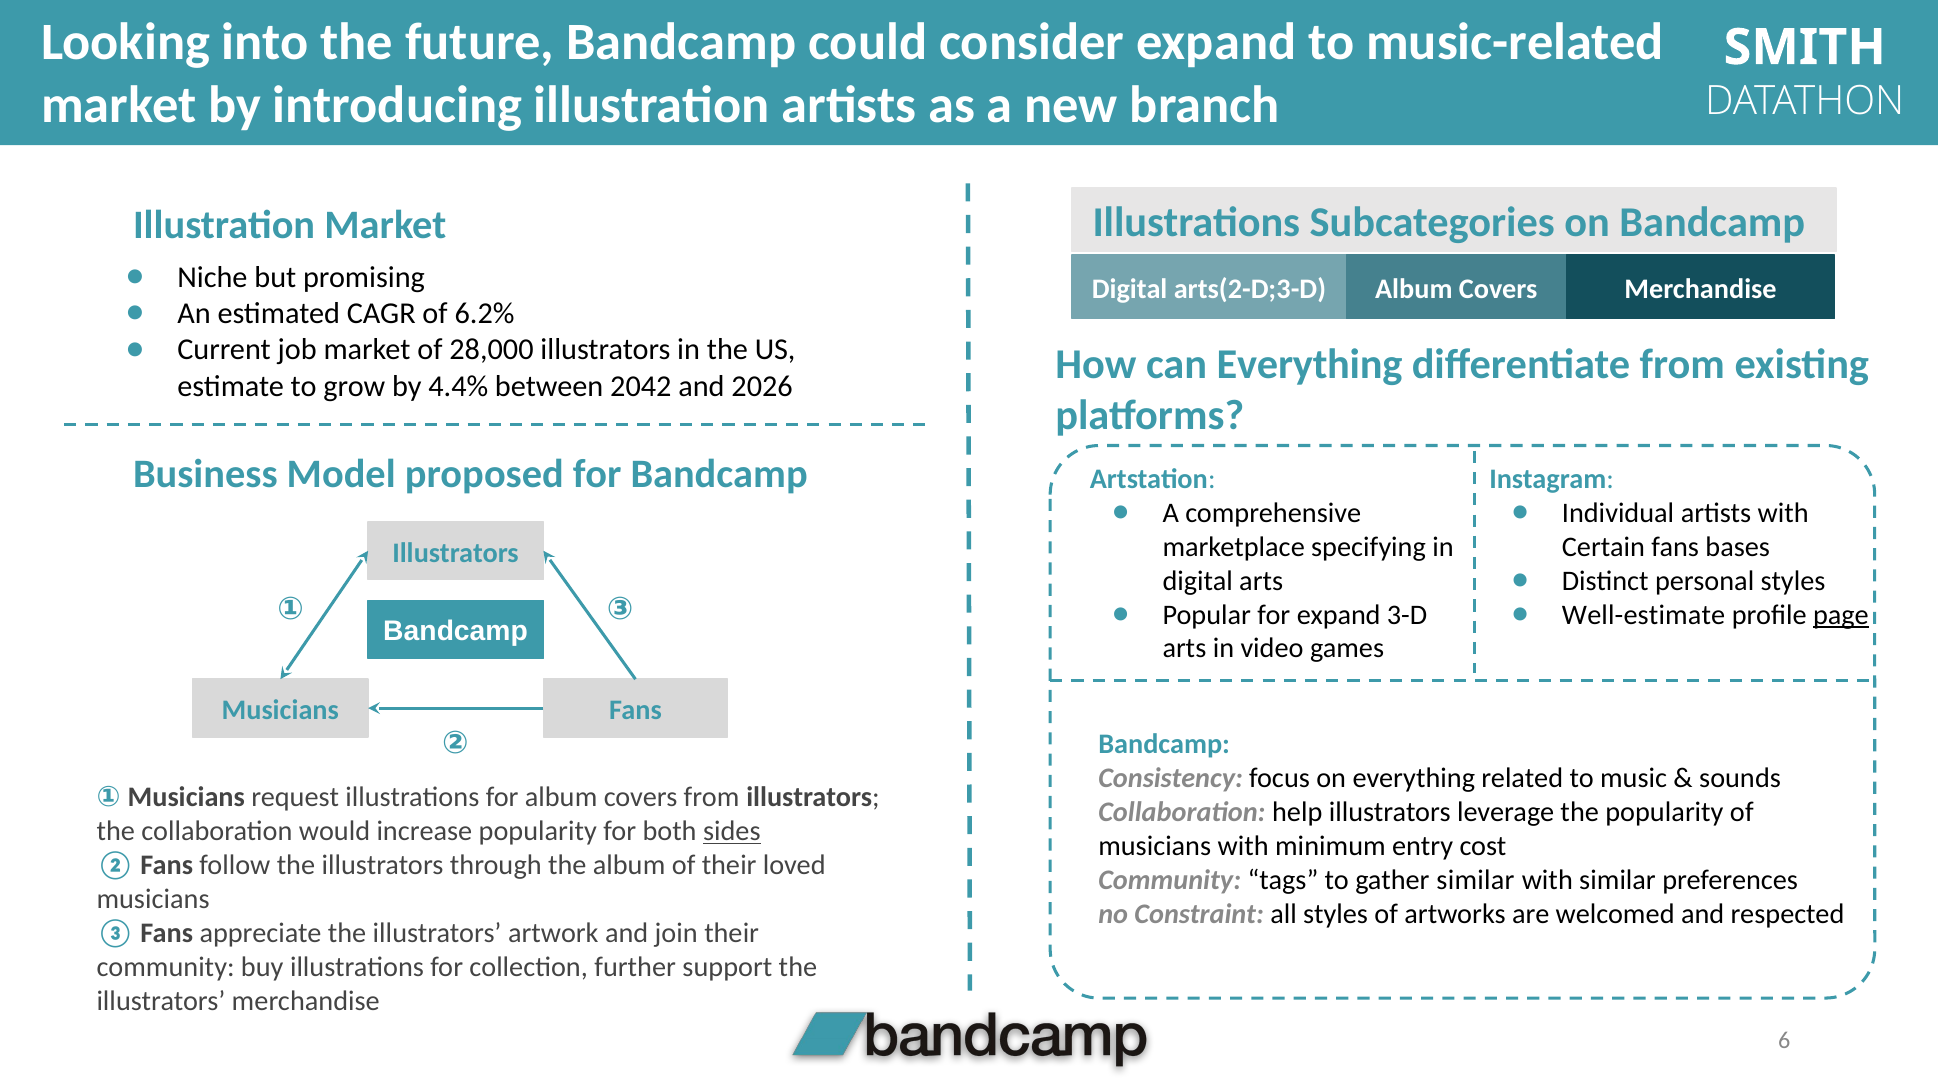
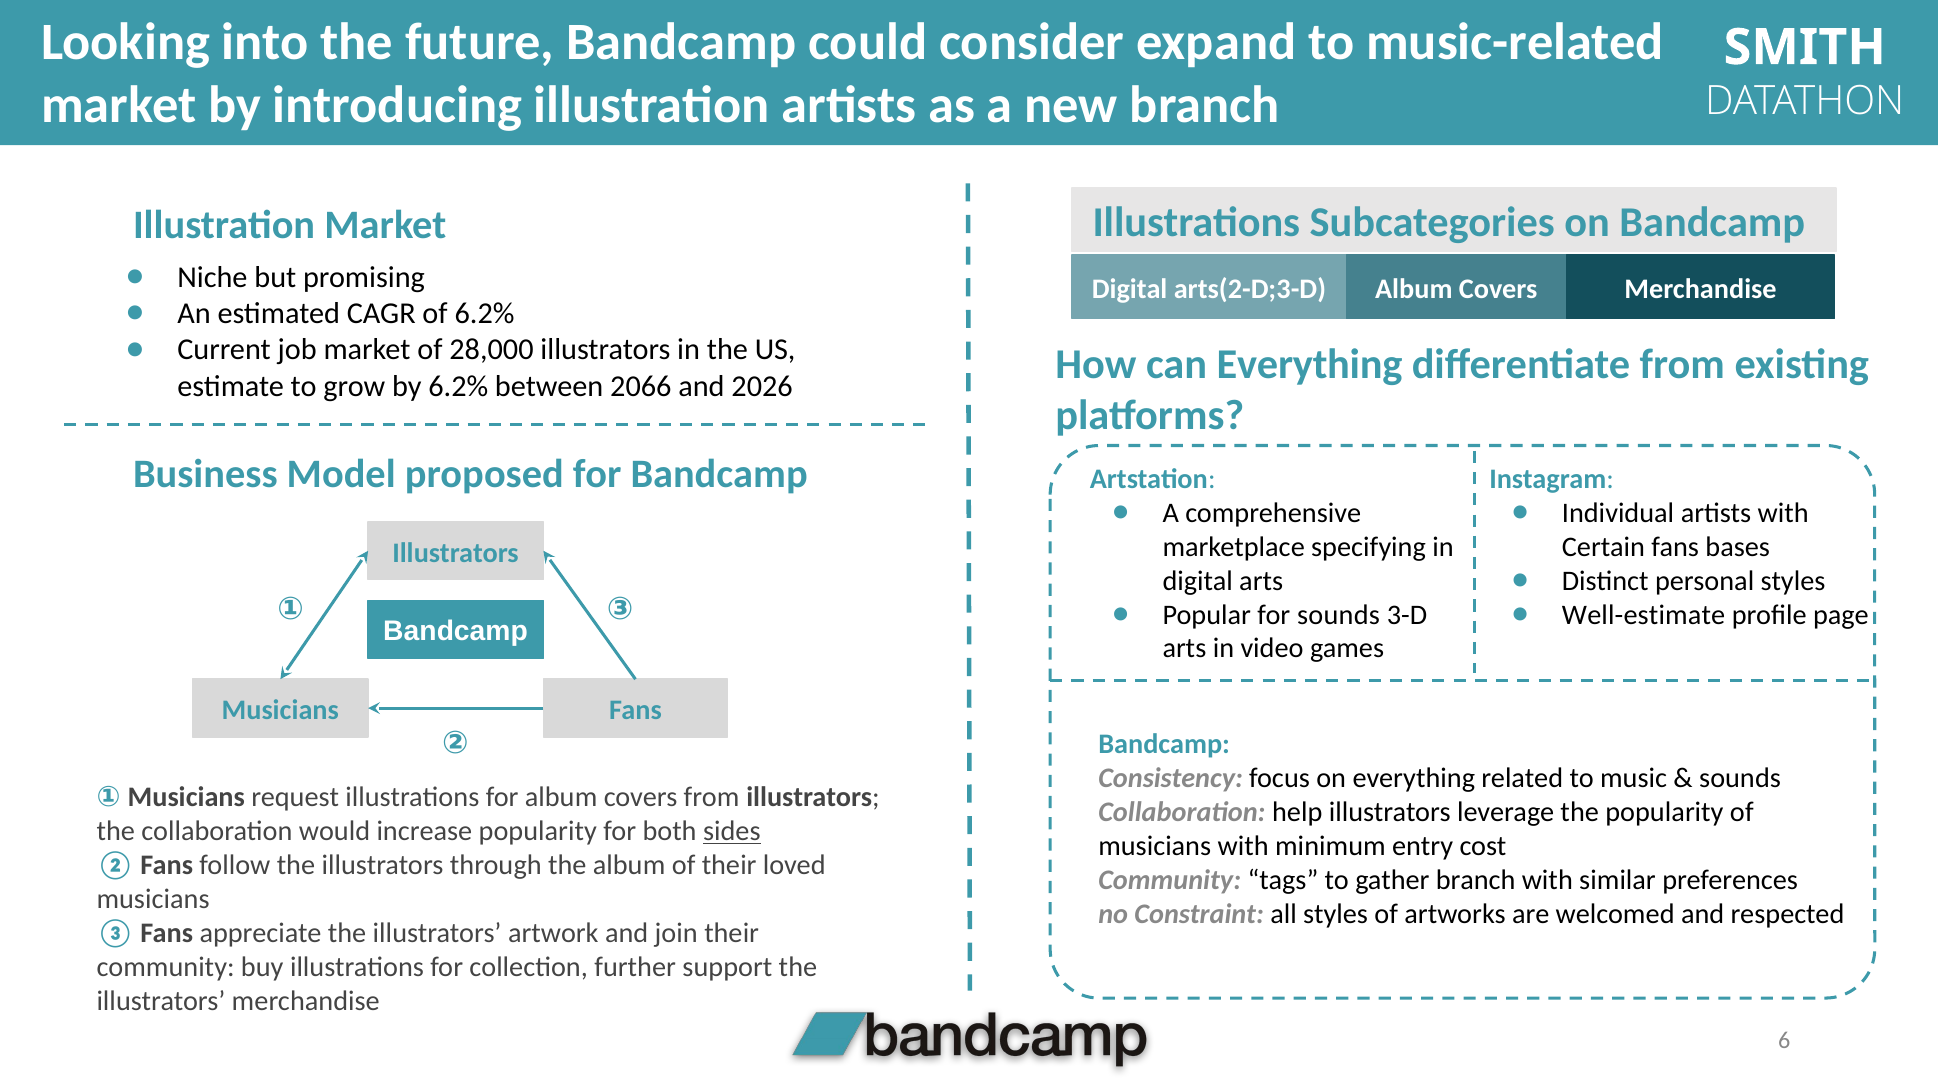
by 4.4%: 4.4% -> 6.2% (458, 386)
2042: 2042 -> 2066 (641, 386)
for expand: expand -> sounds (1338, 615)
page underline: present -> none (1841, 615)
gather similar: similar -> branch (1476, 880)
